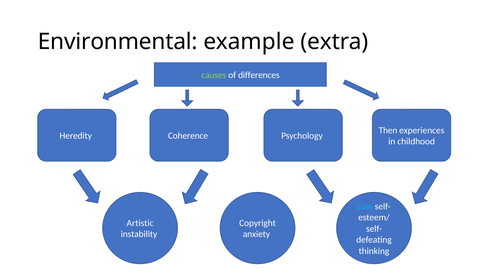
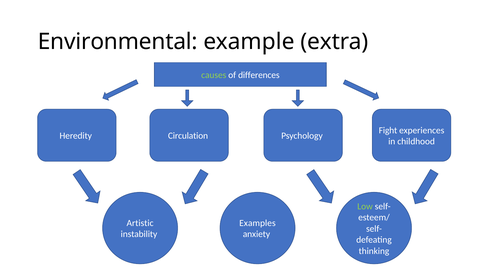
Then: Then -> Fight (388, 130)
Coherence: Coherence -> Circulation (188, 136)
Low colour: light blue -> light green (365, 206)
Copyright: Copyright -> Examples (257, 223)
